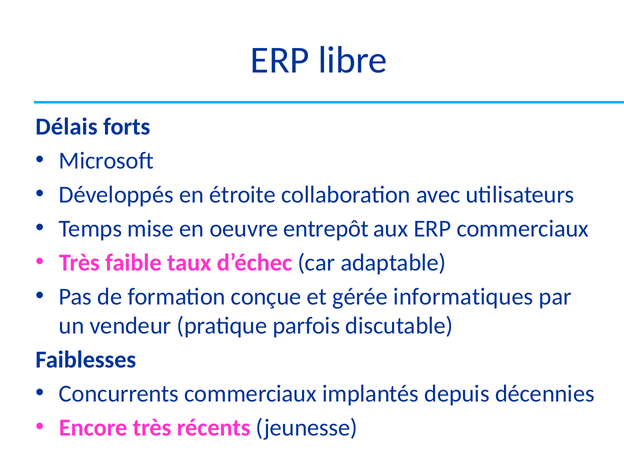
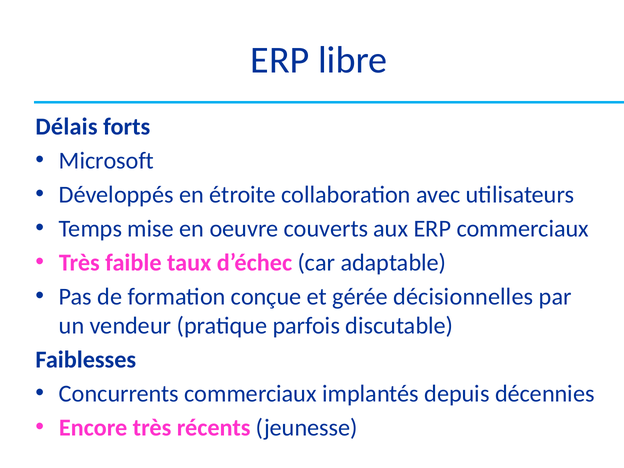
entrepôt: entrepôt -> couverts (326, 229)
informatiques: informatiques -> décisionnelles (463, 297)
